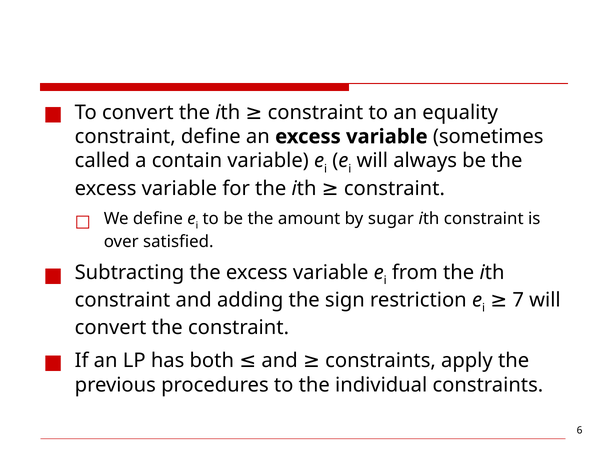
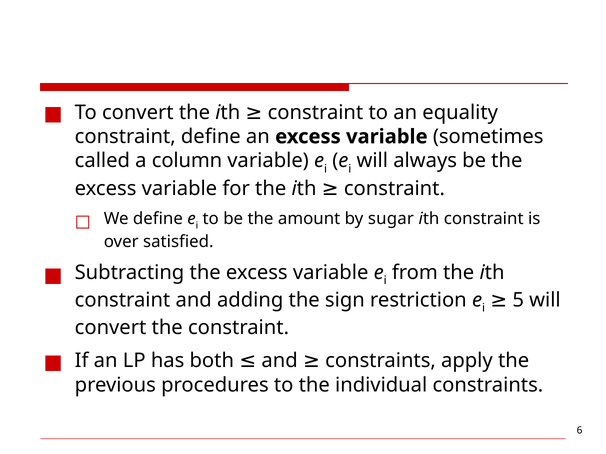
contain: contain -> column (187, 161)
7: 7 -> 5 (518, 300)
